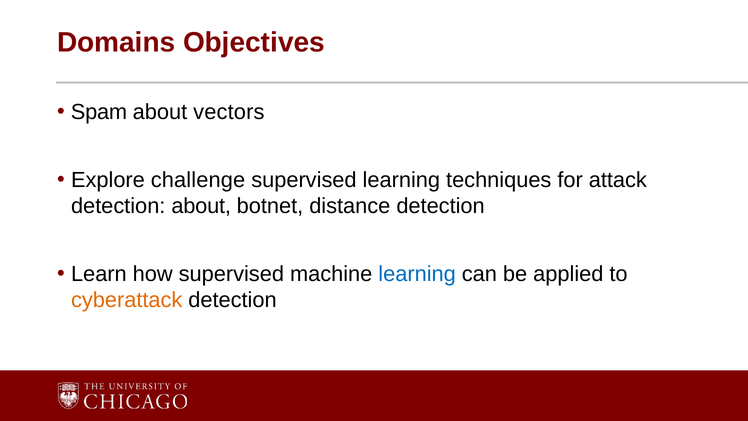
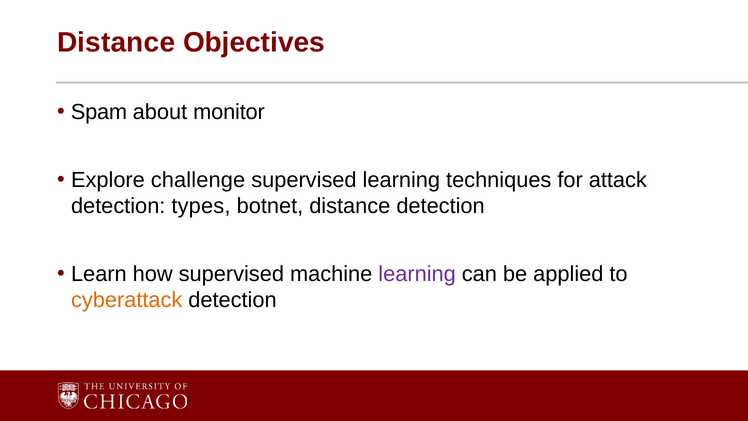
Domains: Domains -> Distance (116, 43)
vectors: vectors -> monitor (229, 112)
detection about: about -> types (201, 206)
learning colour: blue -> purple (417, 274)
